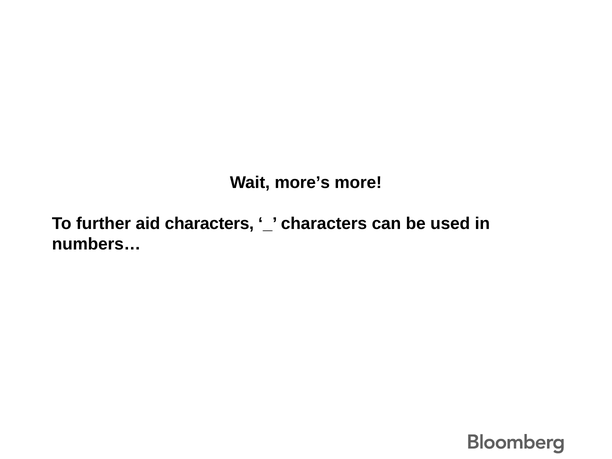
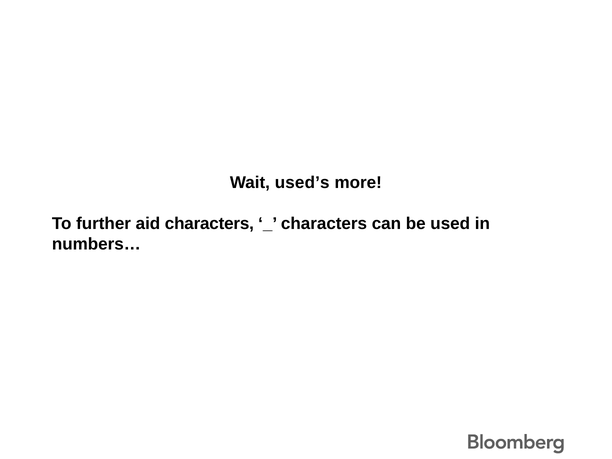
more’s: more’s -> used’s (302, 183)
